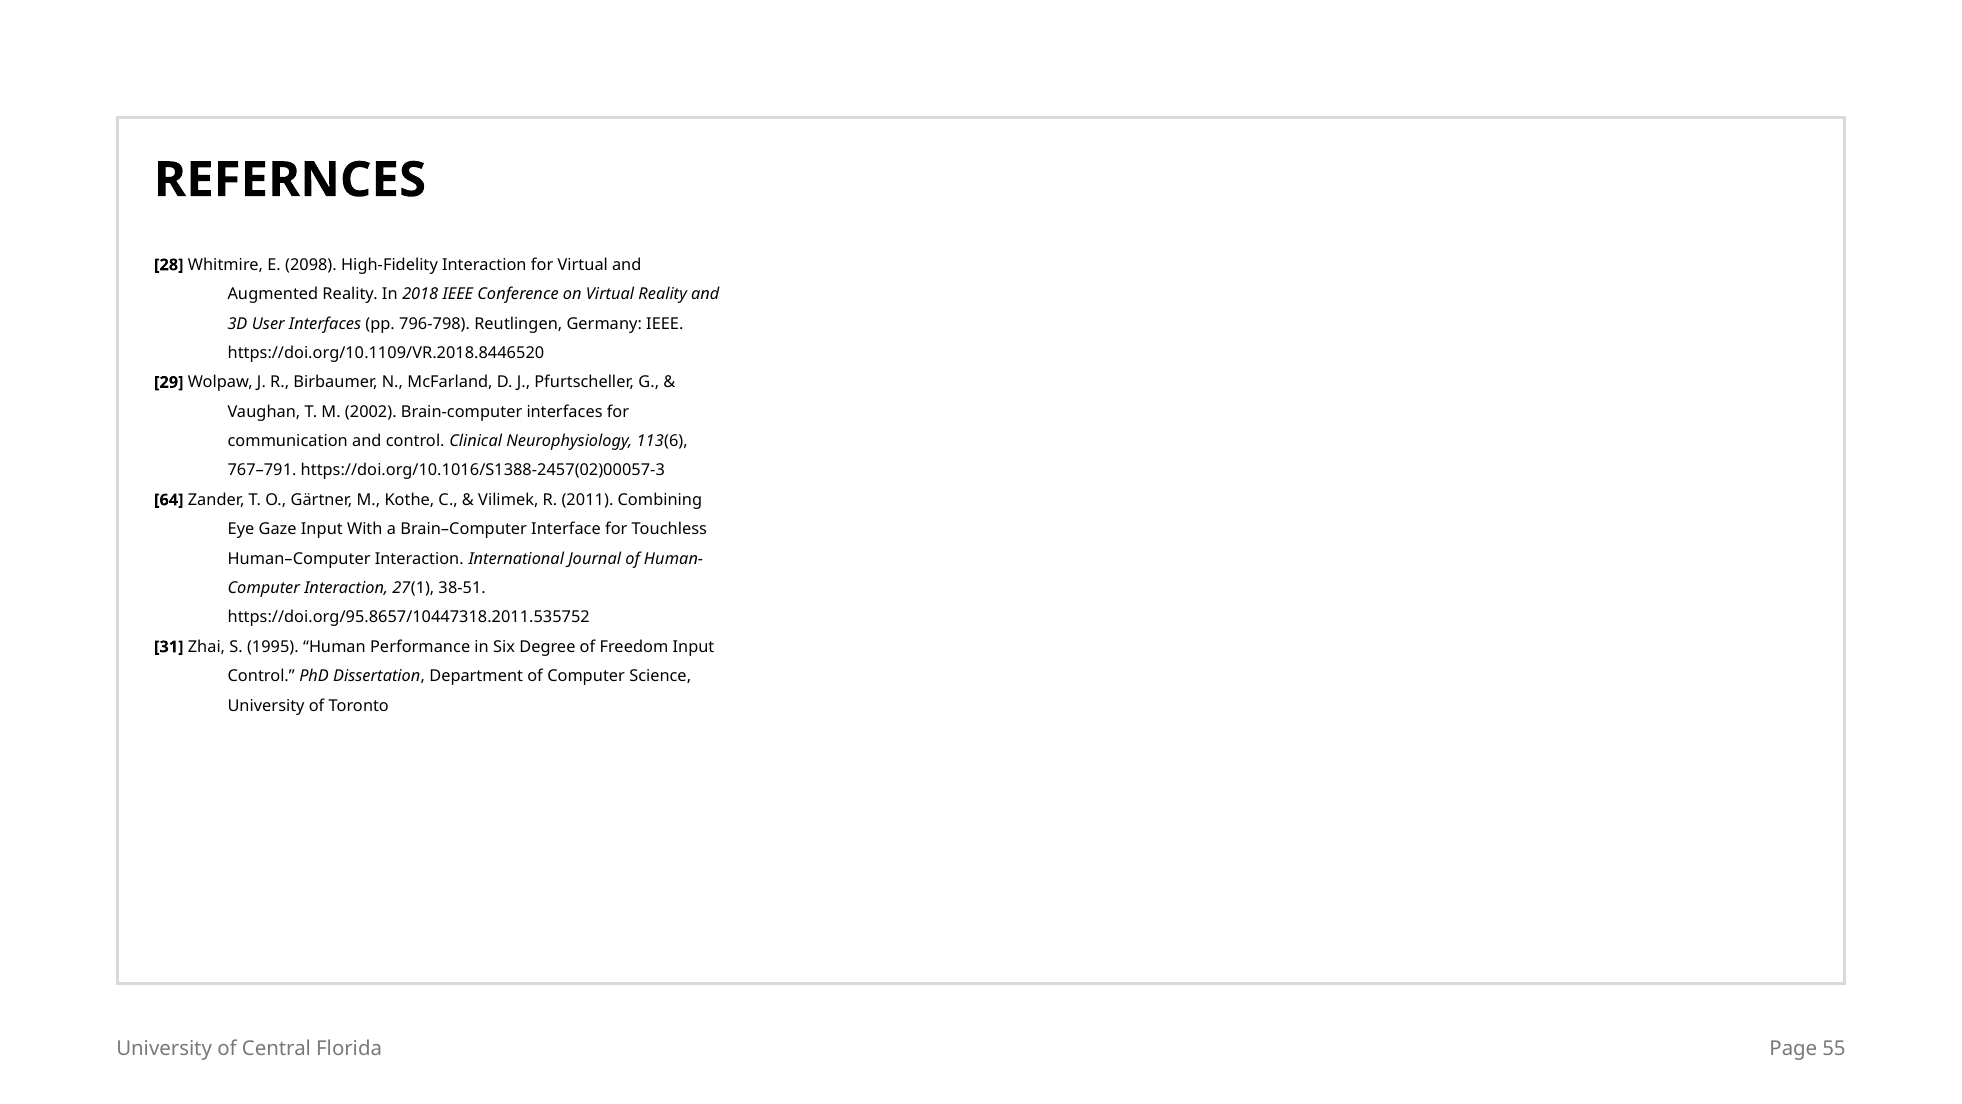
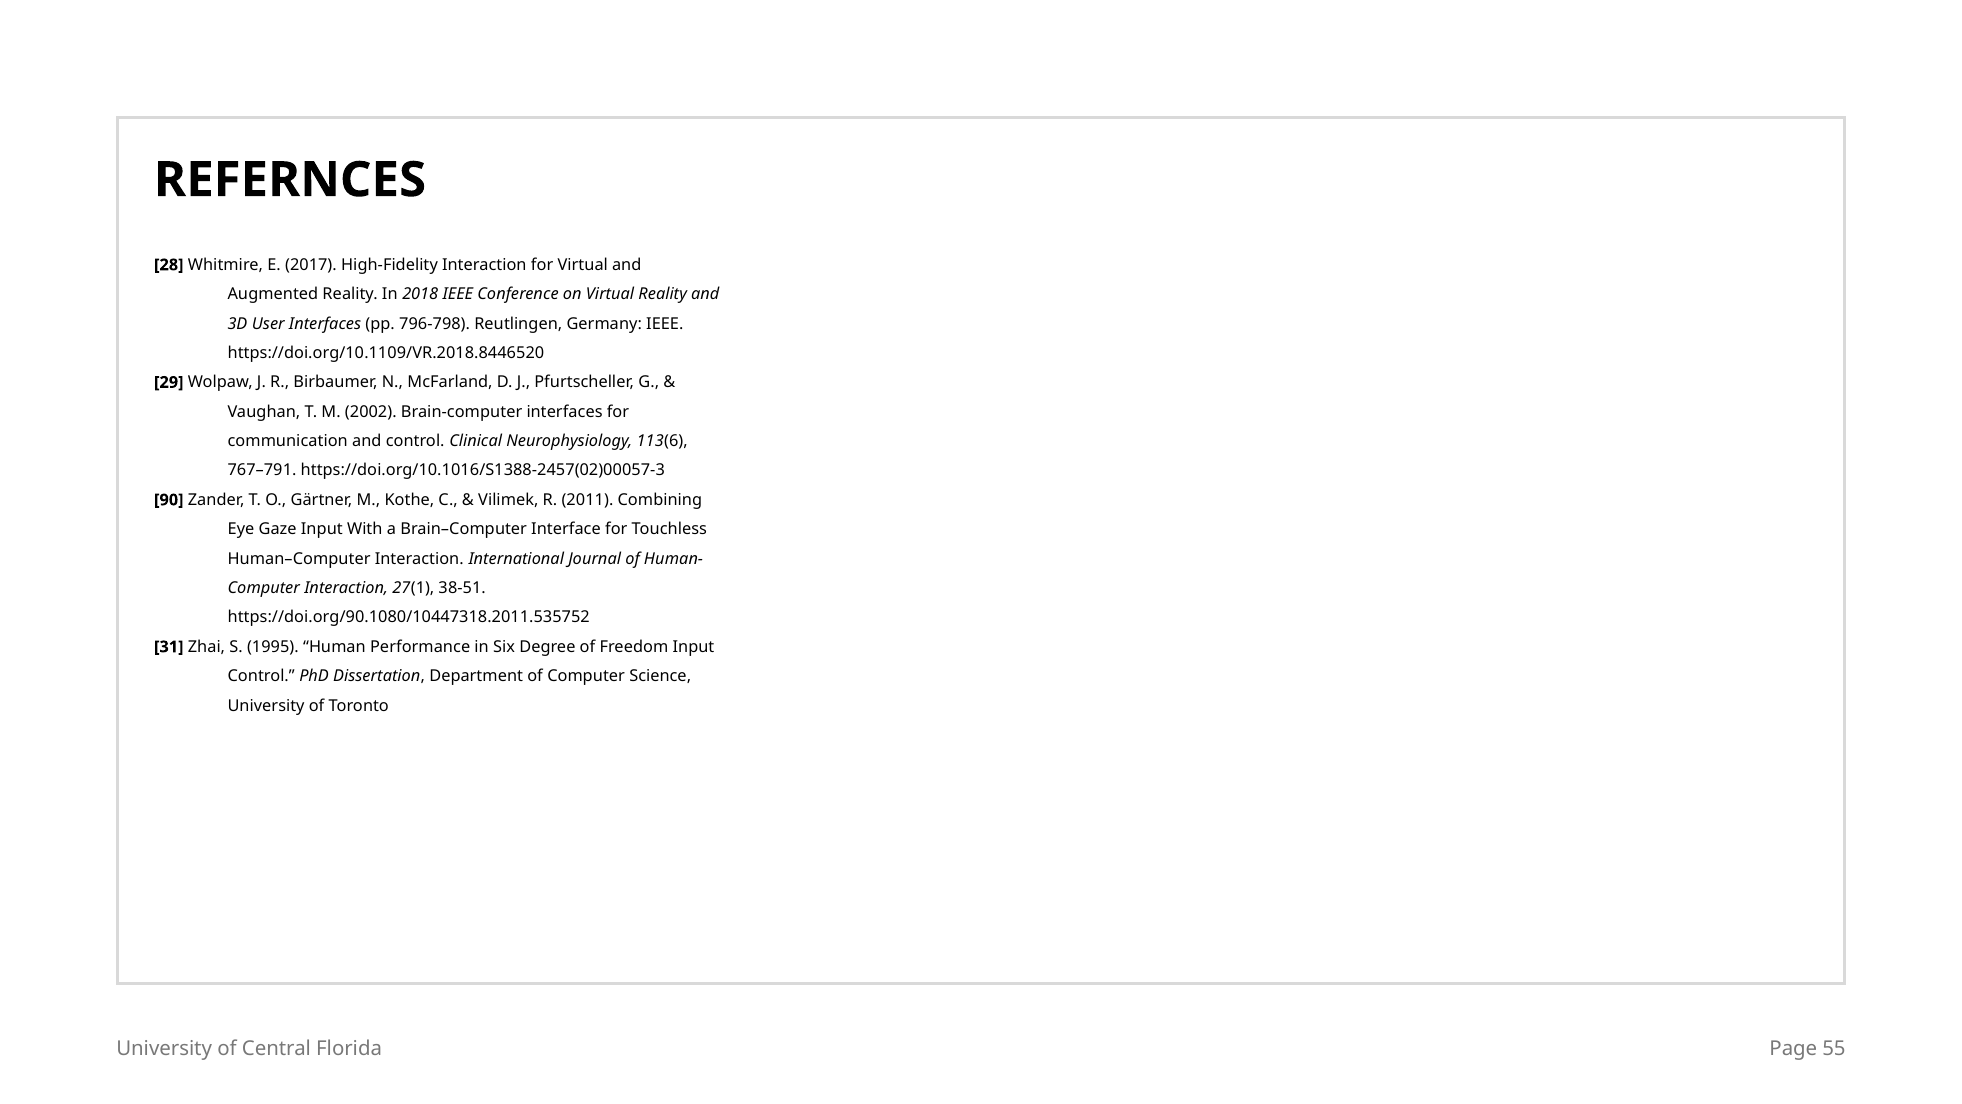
2098: 2098 -> 2017 (311, 265)
64: 64 -> 90 (169, 500)
https://doi.org/95.8657/10447318.2011.535752: https://doi.org/95.8657/10447318.2011.535752 -> https://doi.org/90.1080/10447318.2011.535752 (409, 617)
